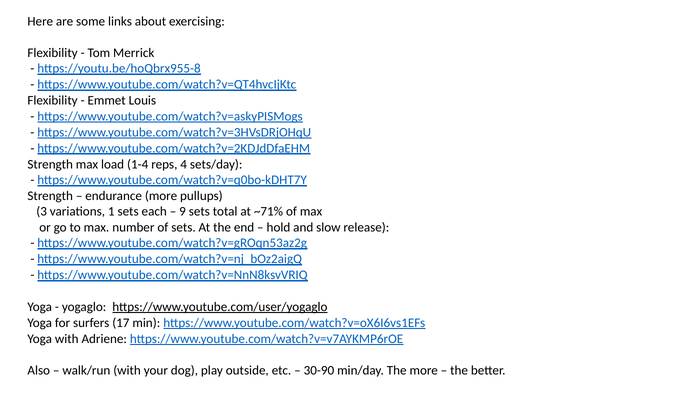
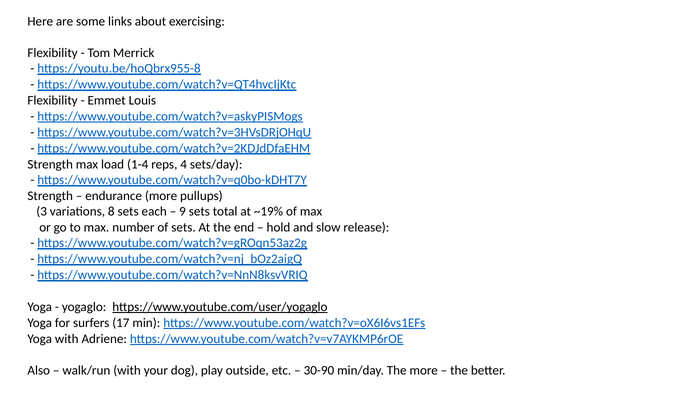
1: 1 -> 8 (111, 212)
~71%: ~71% -> ~19% (269, 212)
